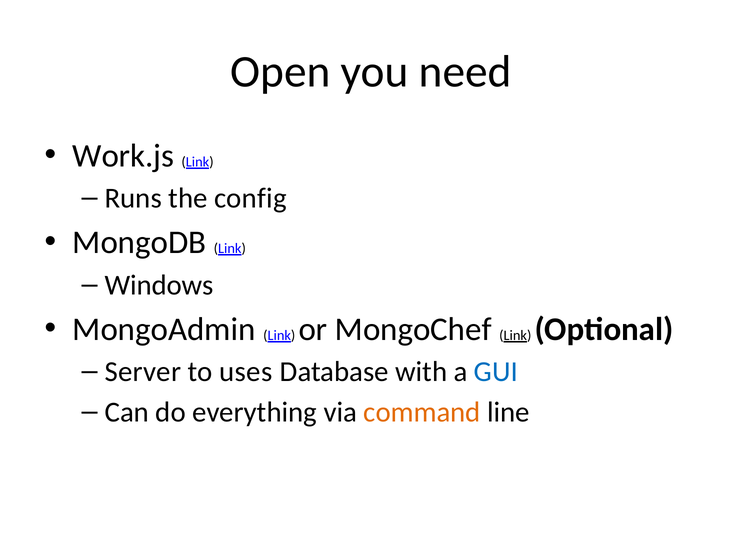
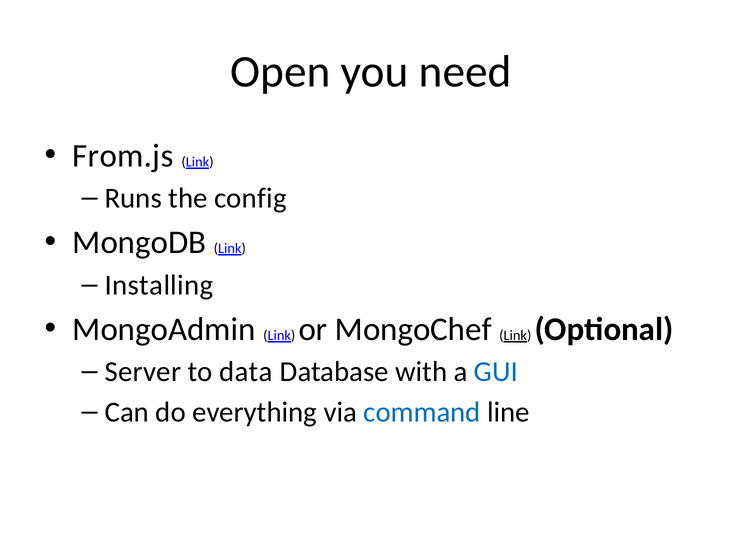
Work.js: Work.js -> From.js (123, 156)
Windows: Windows -> Installing (159, 285)
uses: uses -> data (246, 371)
command colour: orange -> blue (422, 412)
